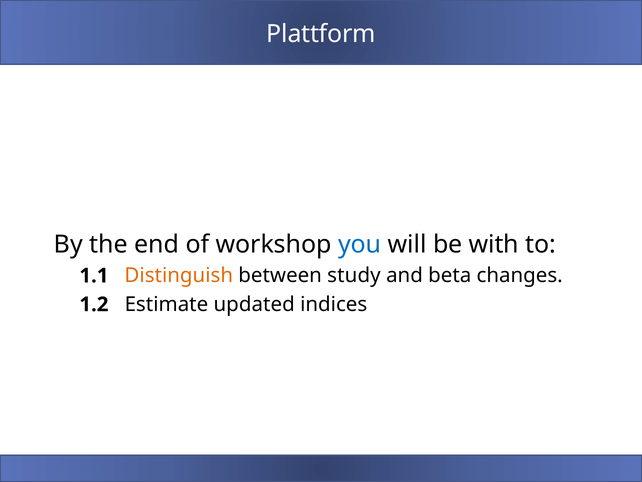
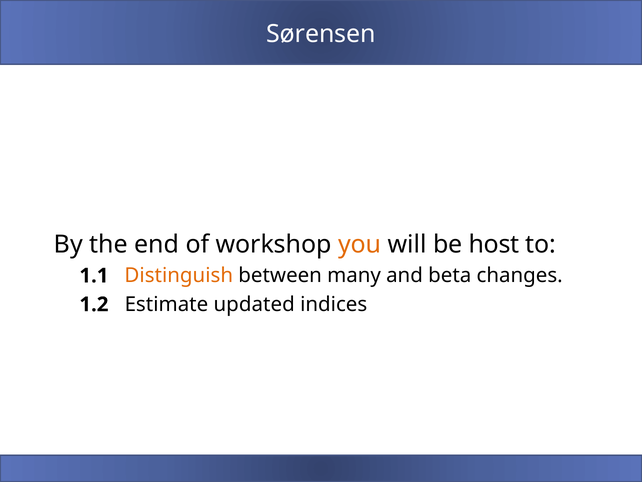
Plattform: Plattform -> Sørensen (321, 34)
you colour: blue -> orange (360, 244)
with: with -> host (494, 244)
study: study -> many (354, 275)
